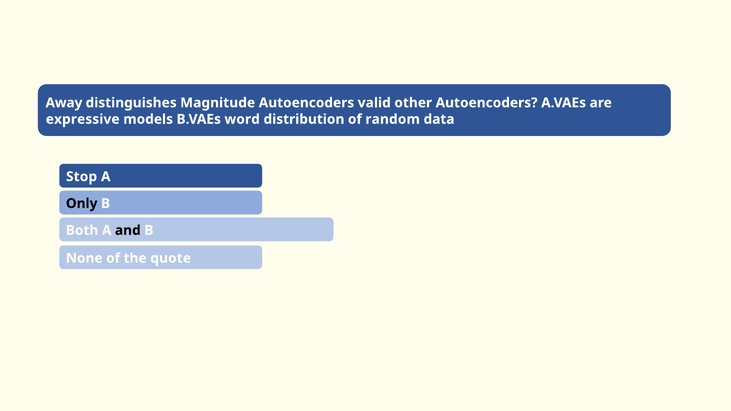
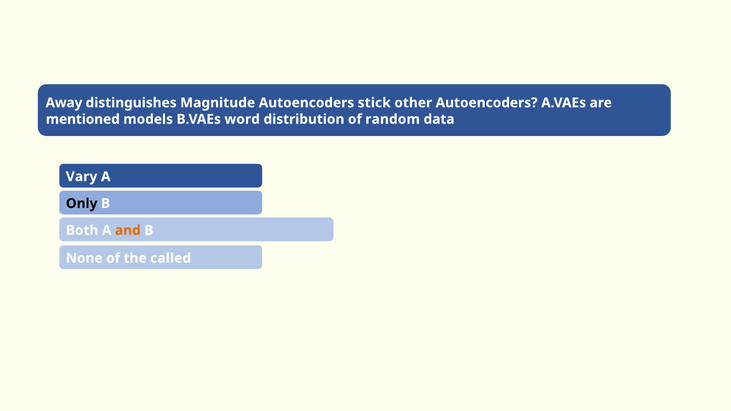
valid: valid -> stick (374, 103)
expressive: expressive -> mentioned (83, 119)
Stop: Stop -> Vary (82, 177)
and colour: black -> orange (128, 230)
quote: quote -> called (171, 258)
